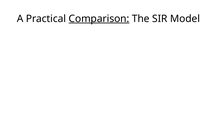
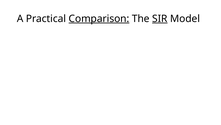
SIR underline: none -> present (160, 19)
